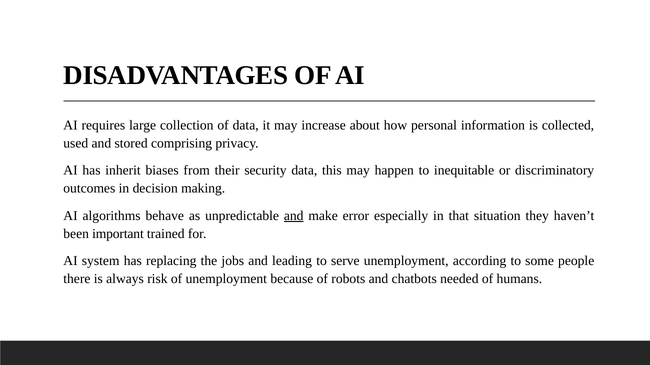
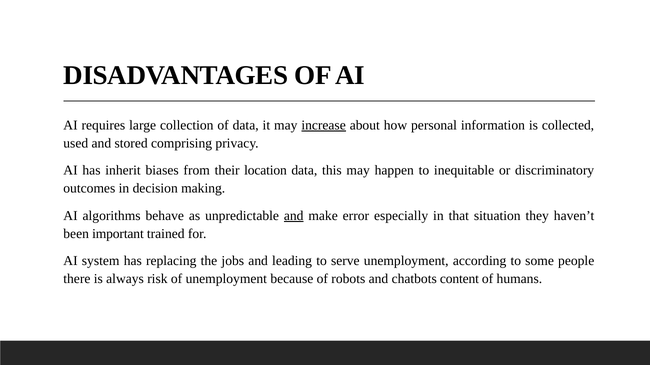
increase underline: none -> present (324, 126)
security: security -> location (266, 171)
needed: needed -> content (459, 279)
